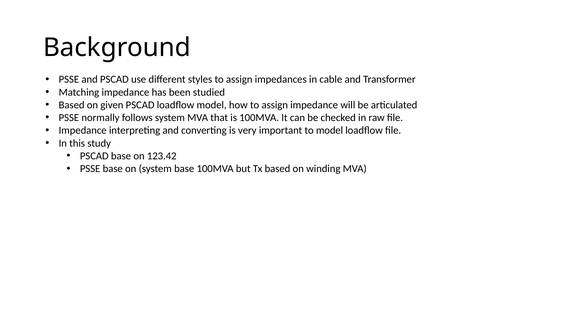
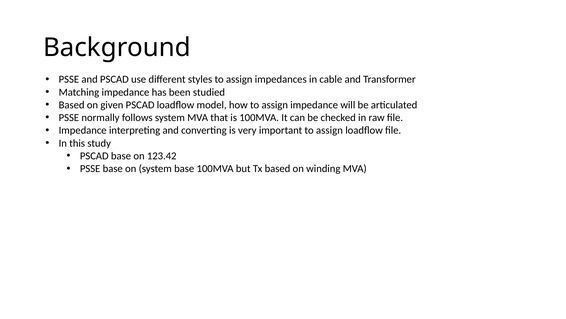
important to model: model -> assign (329, 130)
